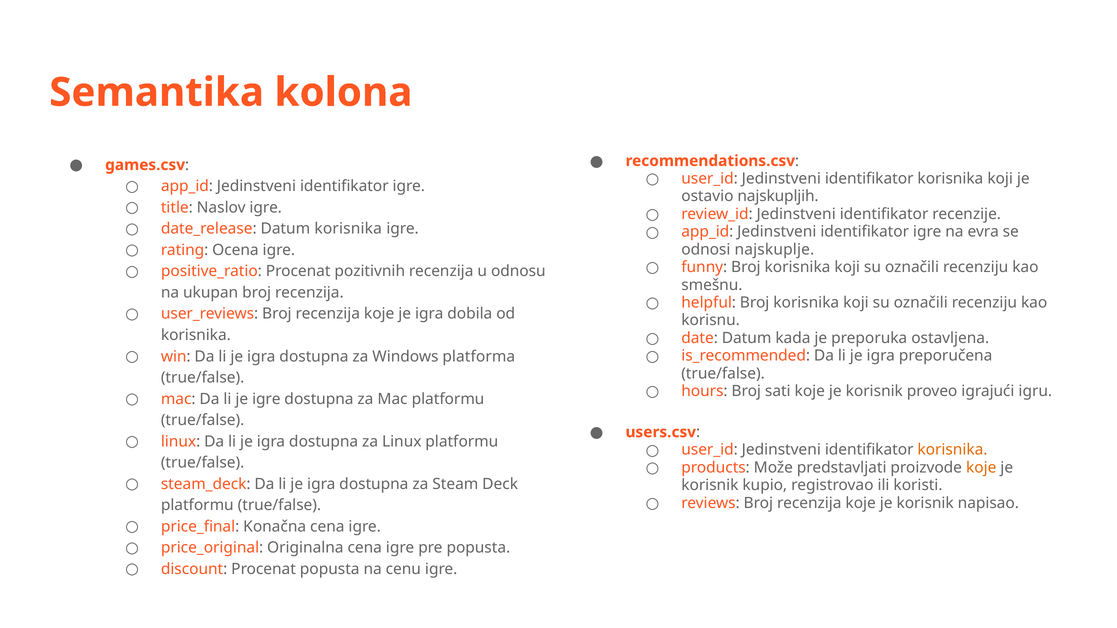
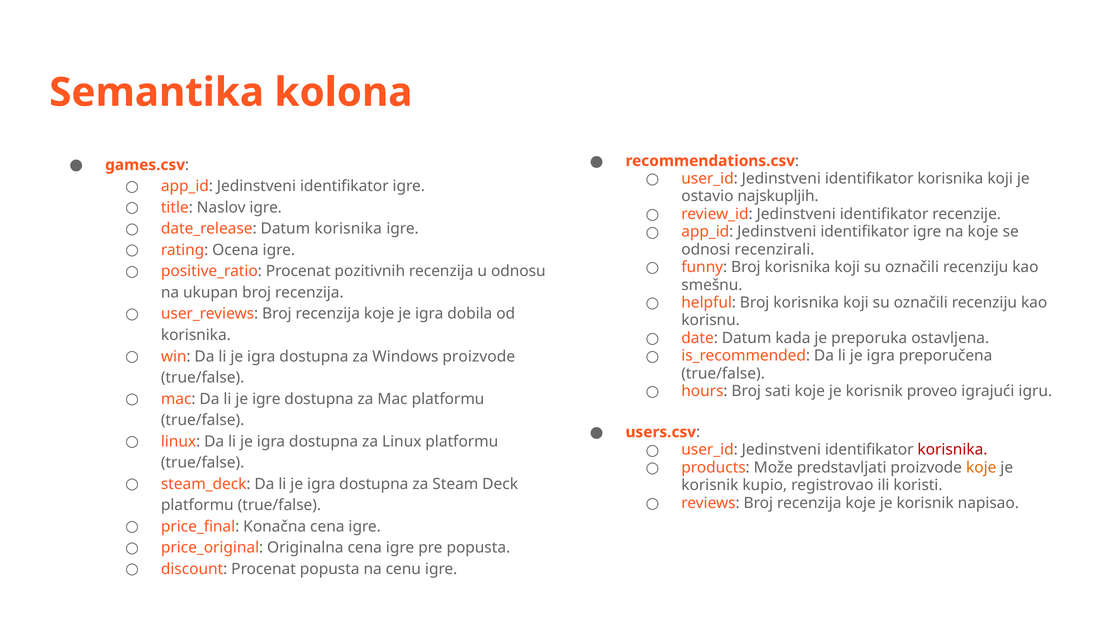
na evra: evra -> koje (983, 232)
najskuplje: najskuplje -> recenzirali (774, 250)
Windows platforma: platforma -> proizvode (479, 357)
korisnika colour: orange -> red (952, 450)
